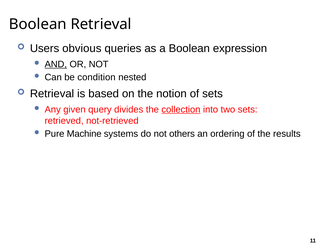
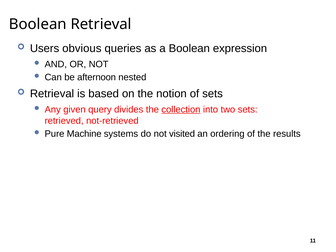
AND underline: present -> none (56, 64)
condition: condition -> afternoon (97, 77)
others: others -> visited (182, 134)
